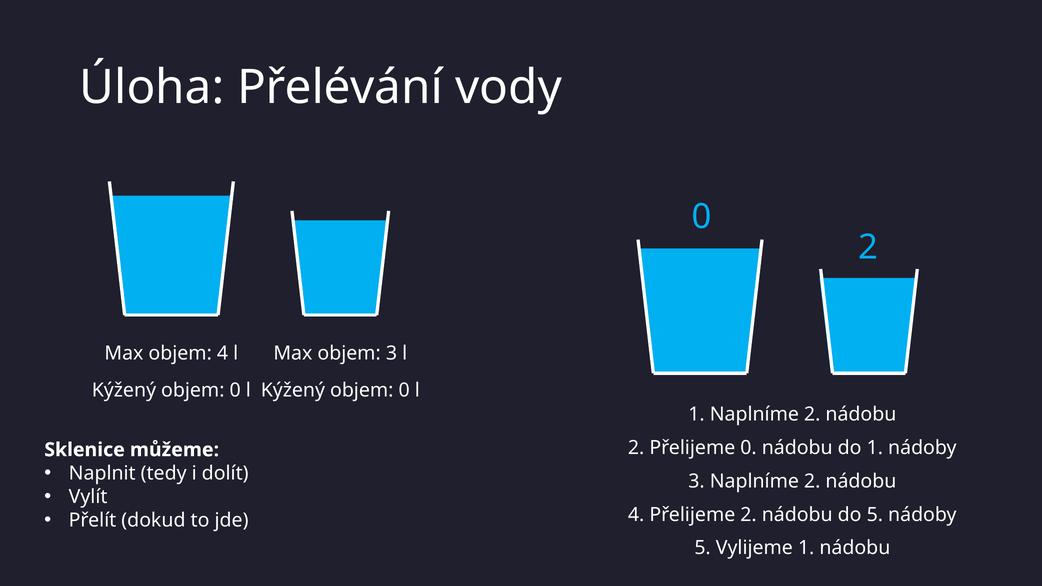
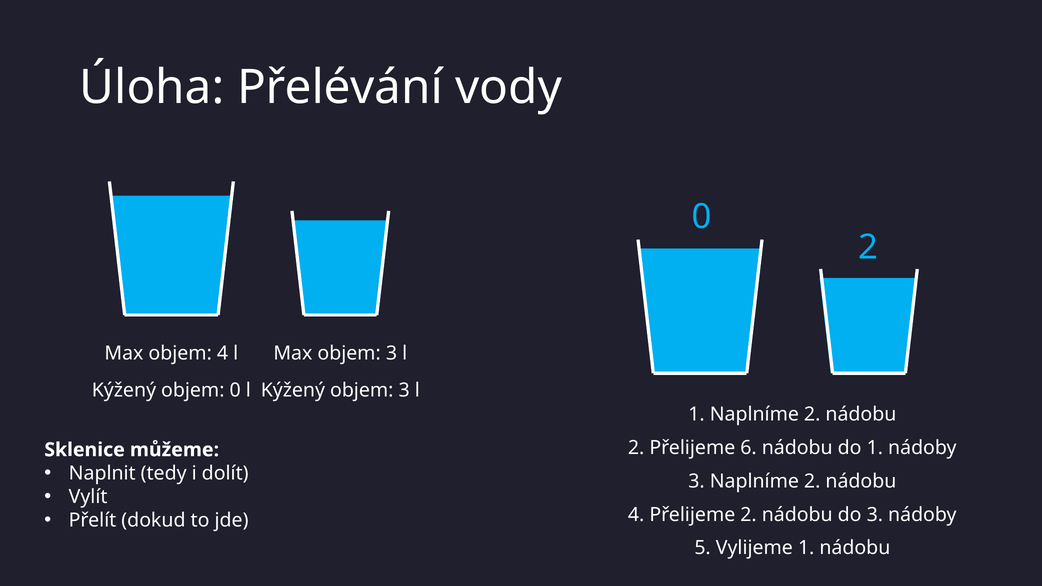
0: 0 -> 3 (404, 390)
Přelijeme 0: 0 -> 6 (748, 448)
do 5: 5 -> 3 (875, 515)
